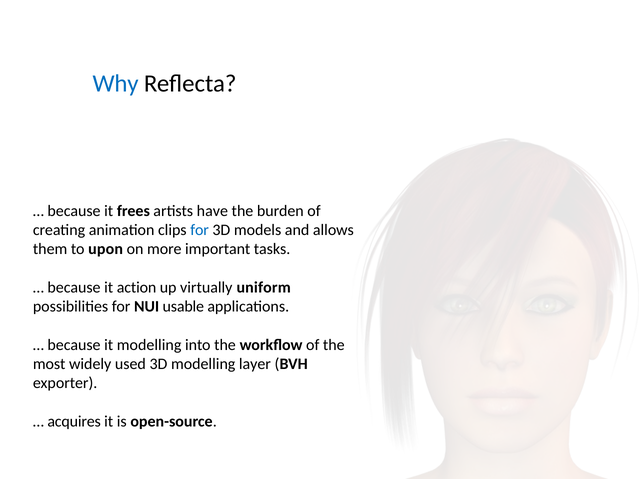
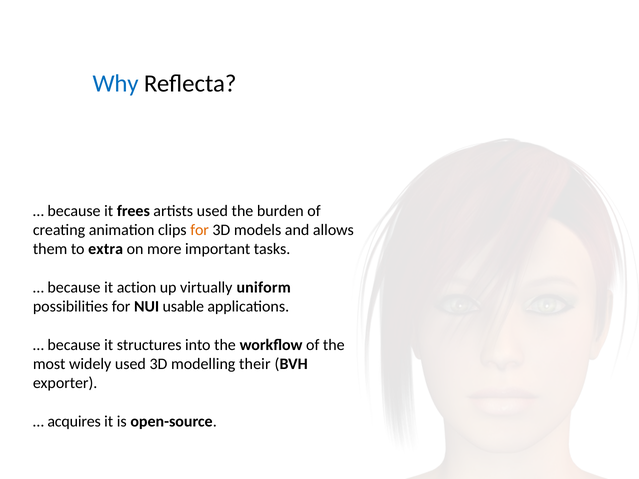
artists have: have -> used (212, 211)
for colour: blue -> orange (200, 230)
upon: upon -> extra (106, 249)
it modelling: modelling -> structures (149, 345)
layer: layer -> their (255, 364)
